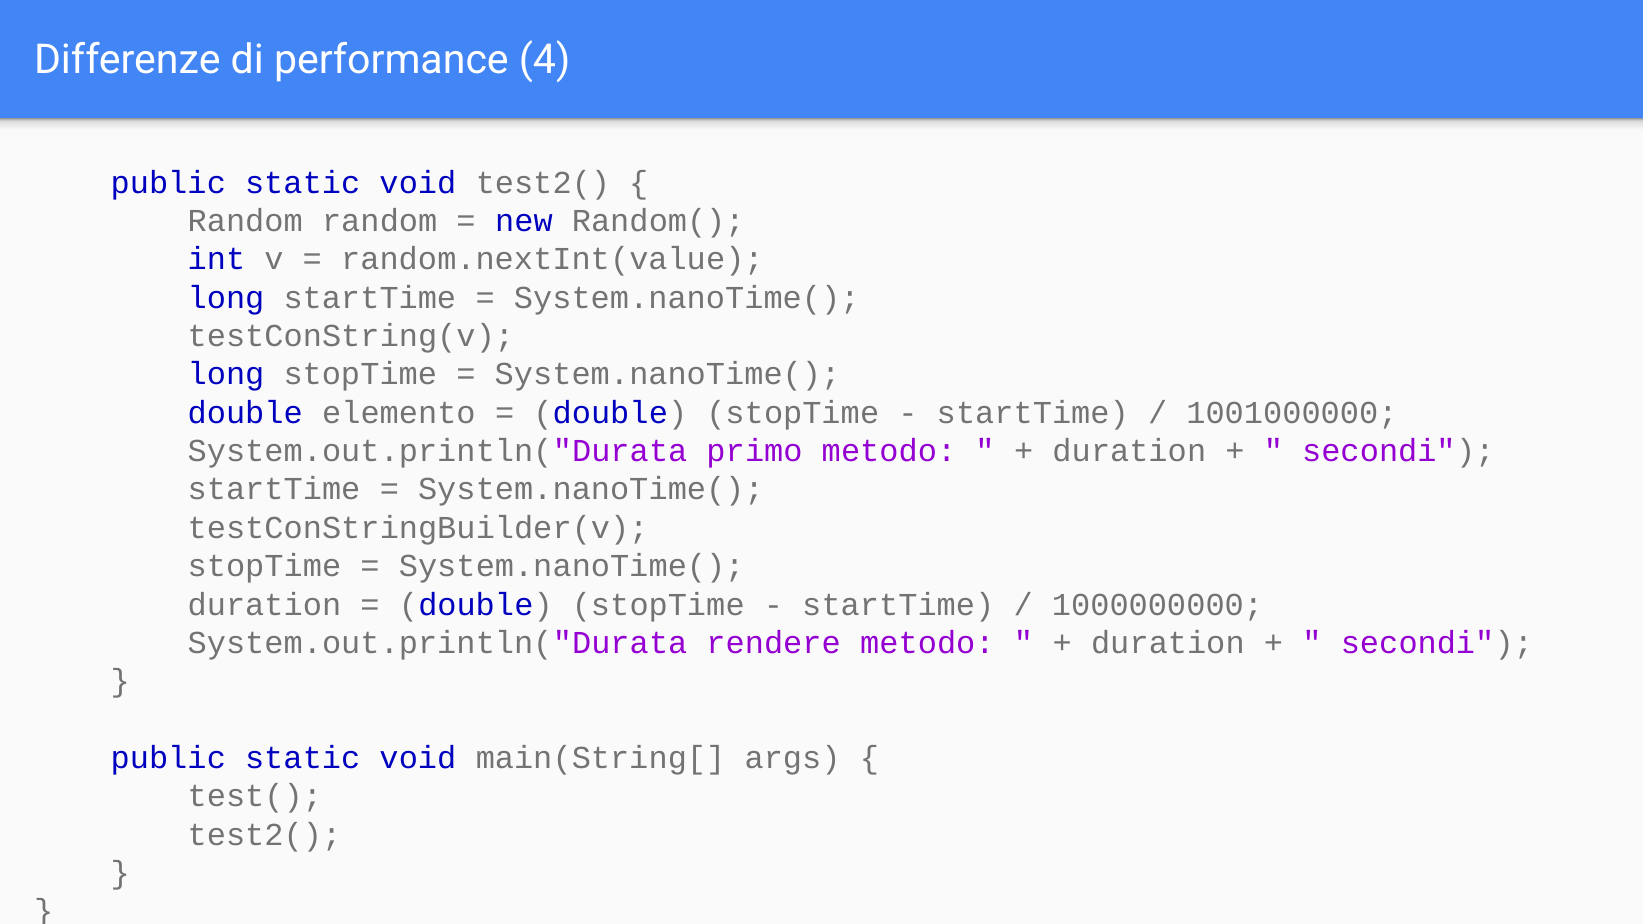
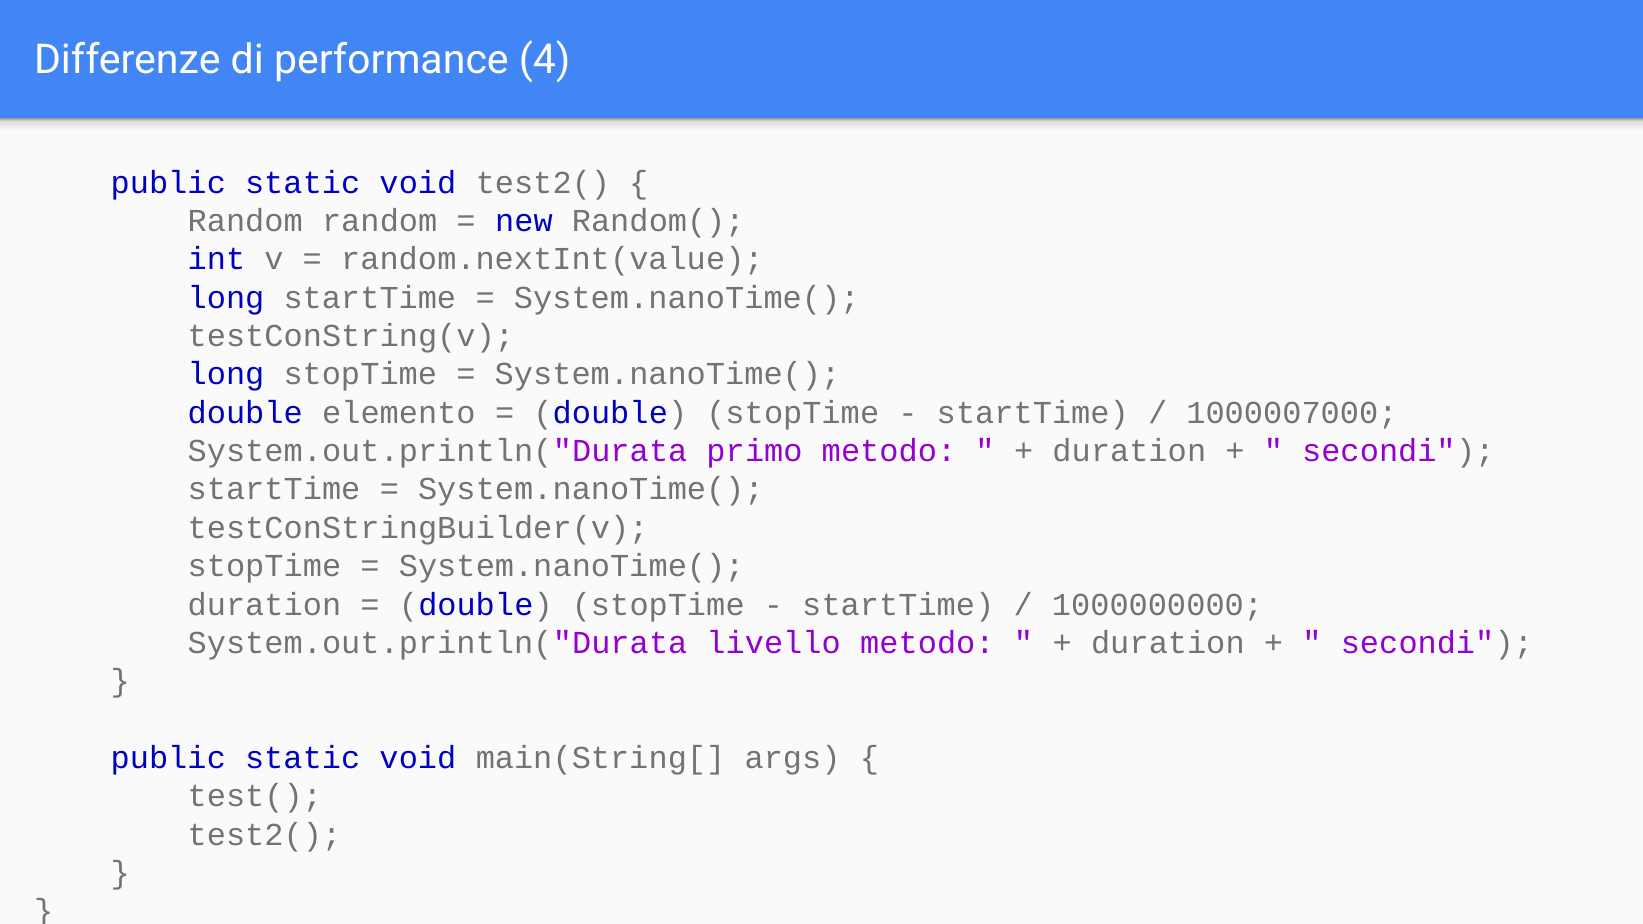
1001000000: 1001000000 -> 1000007000 (1292, 413)
rendere: rendere -> livello (774, 643)
